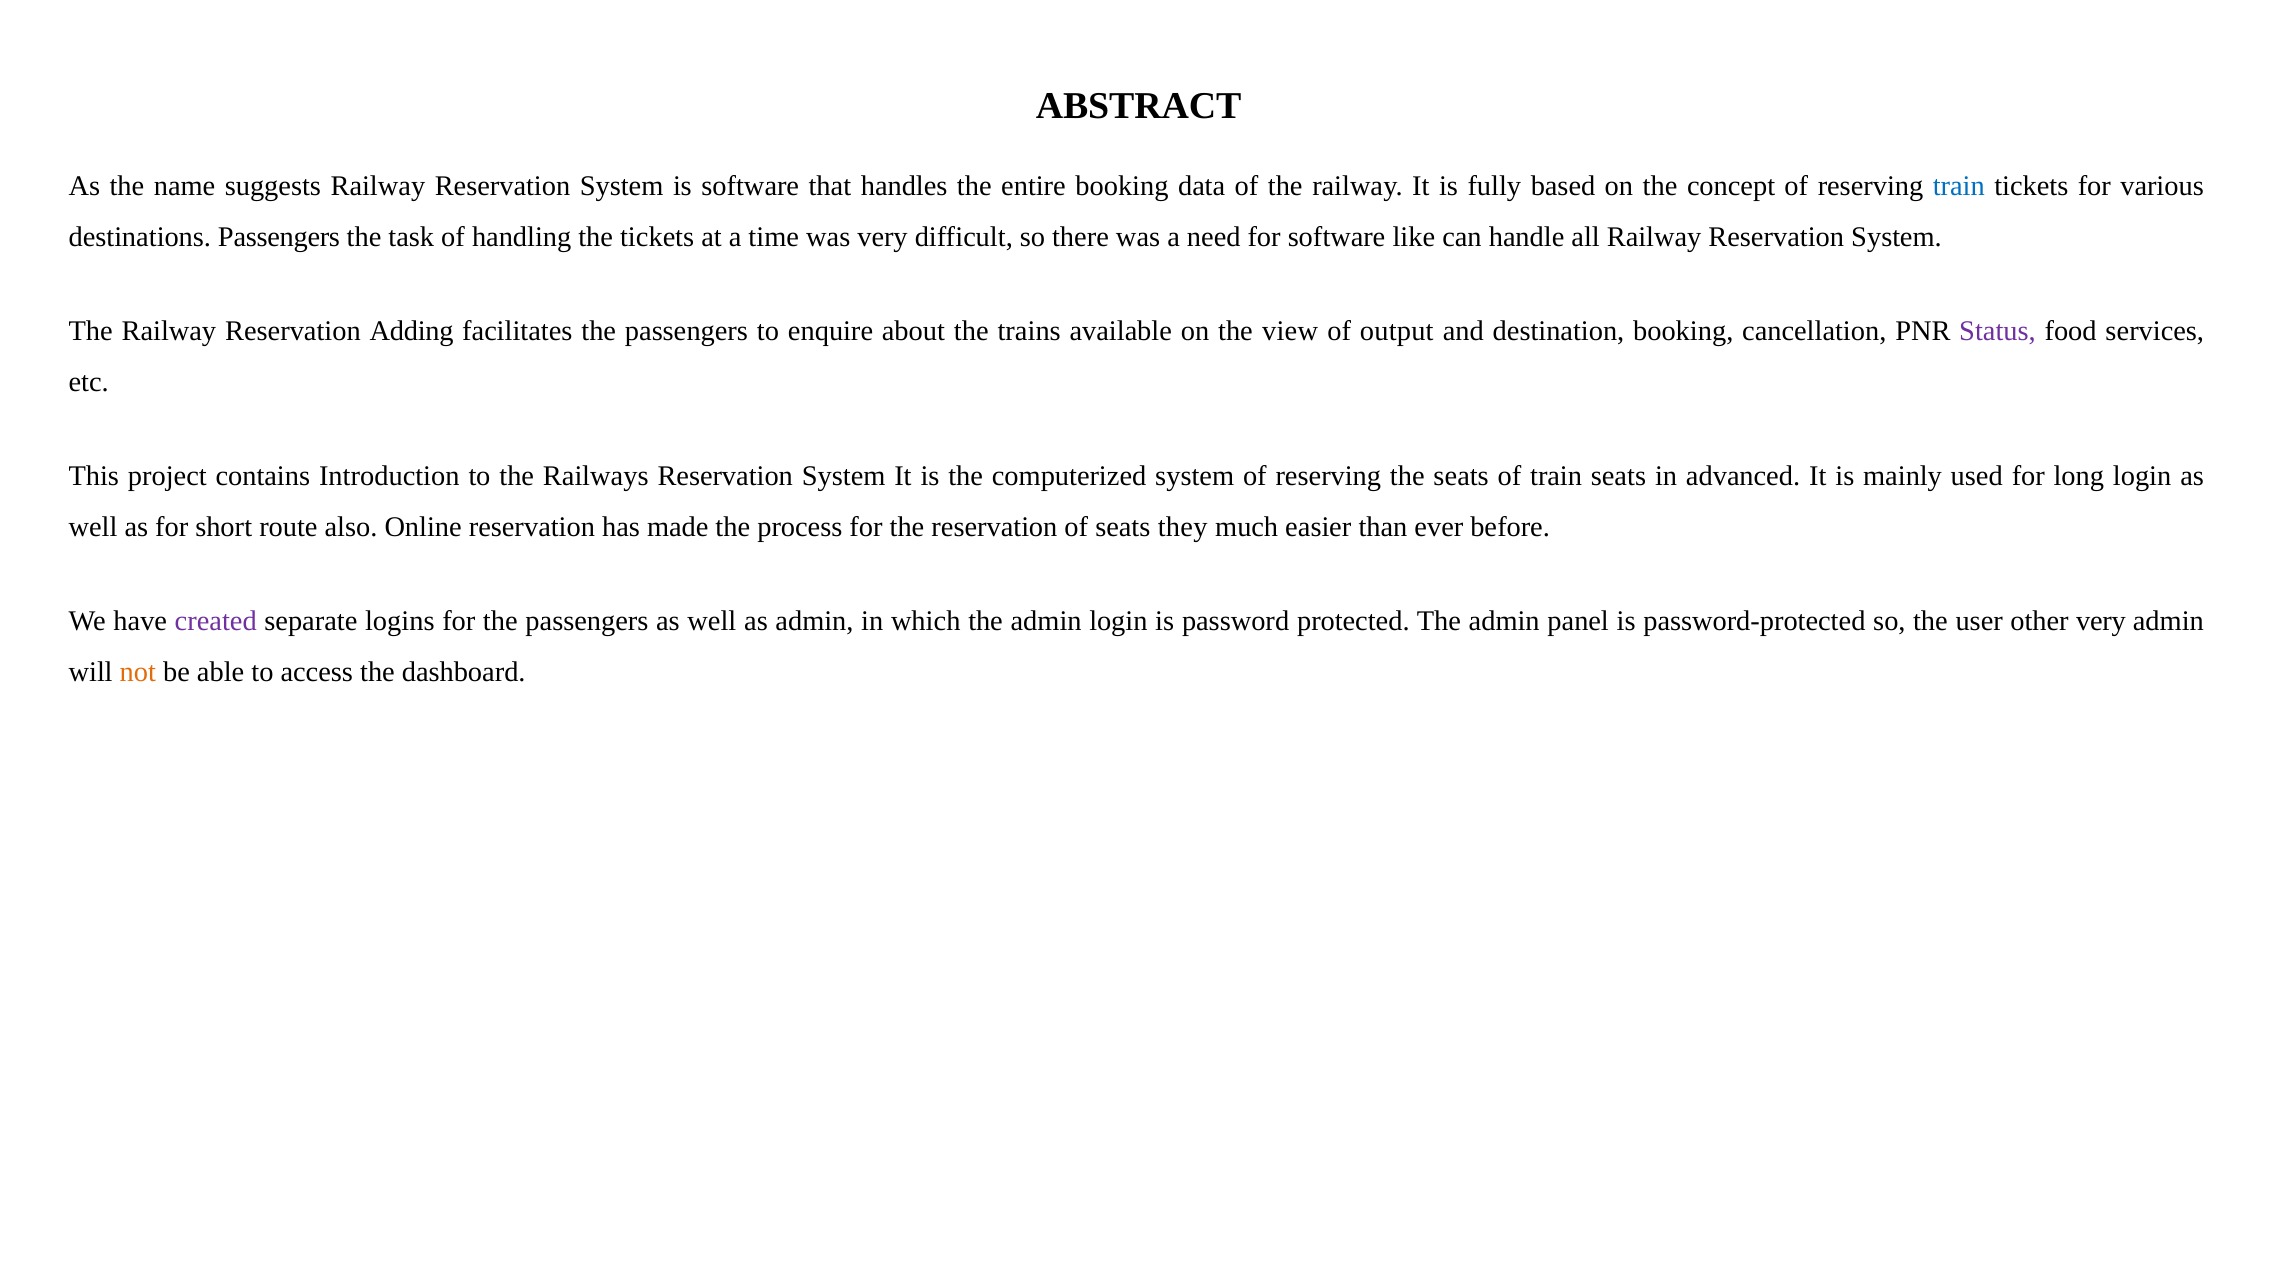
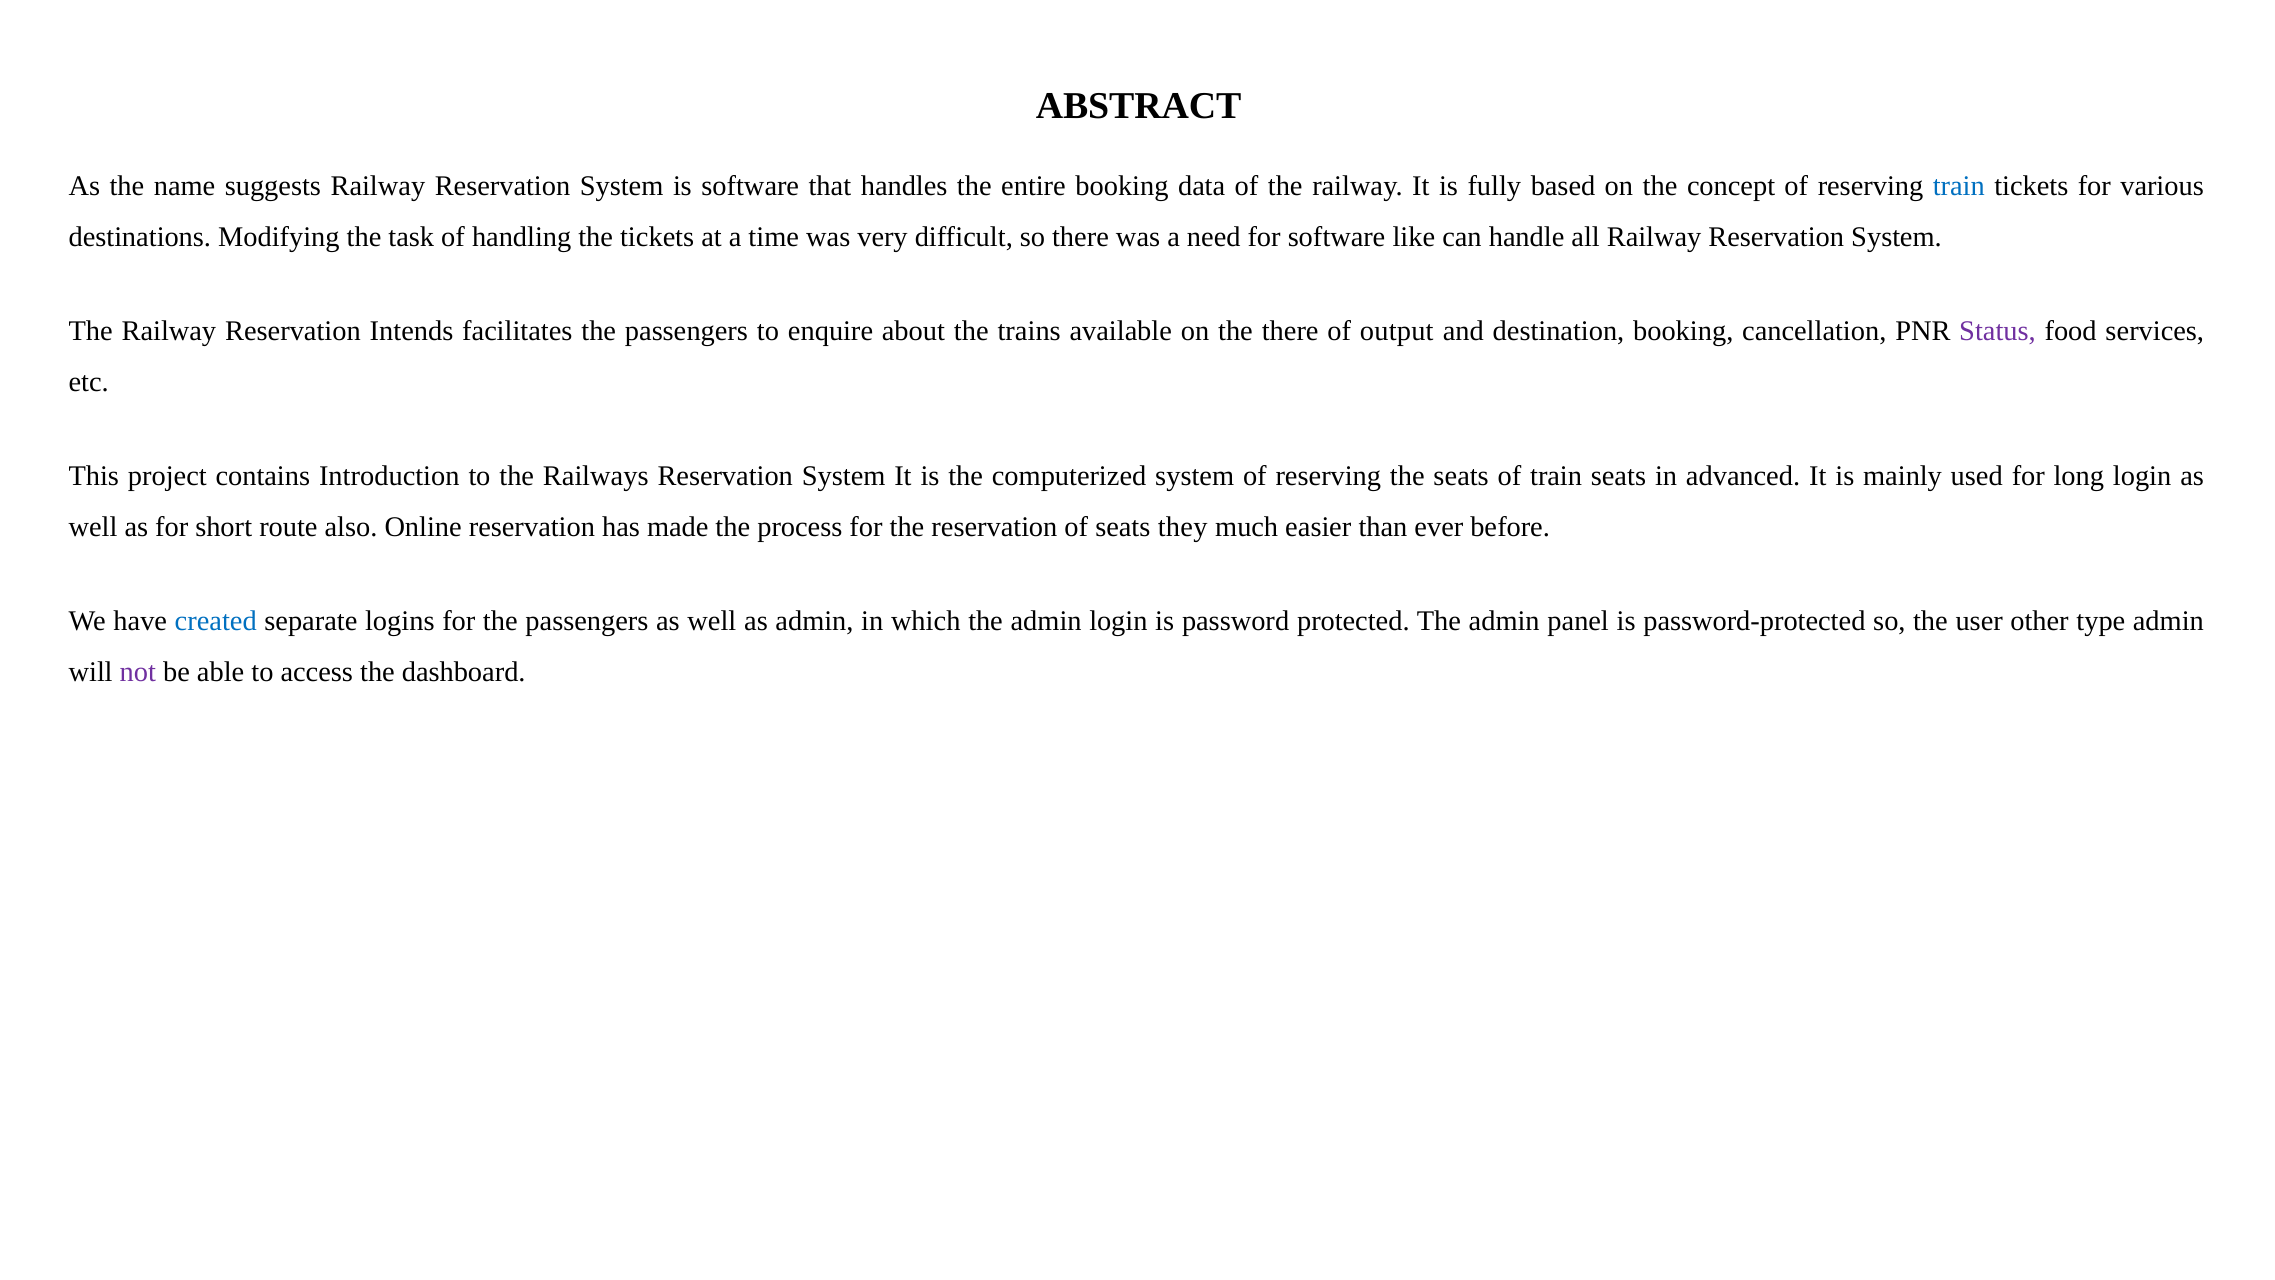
destinations Passengers: Passengers -> Modifying (279, 237)
Adding: Adding -> Intends (412, 331)
the view: view -> there (1290, 331)
created colour: purple -> blue (216, 621)
other very: very -> type (2101, 621)
not colour: orange -> purple (138, 672)
